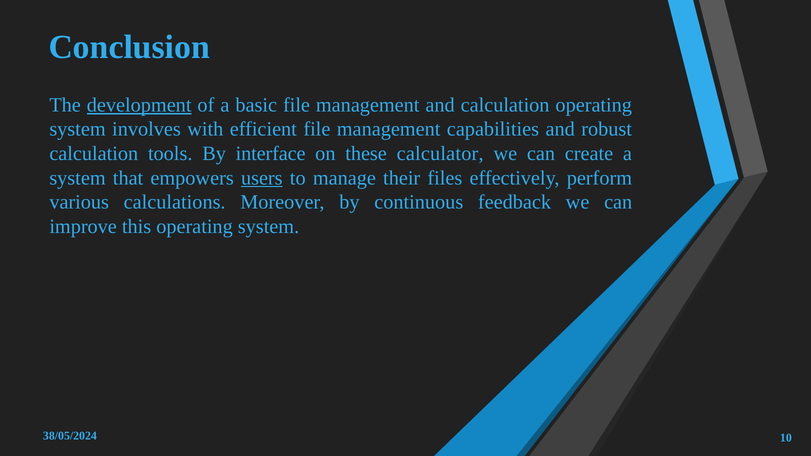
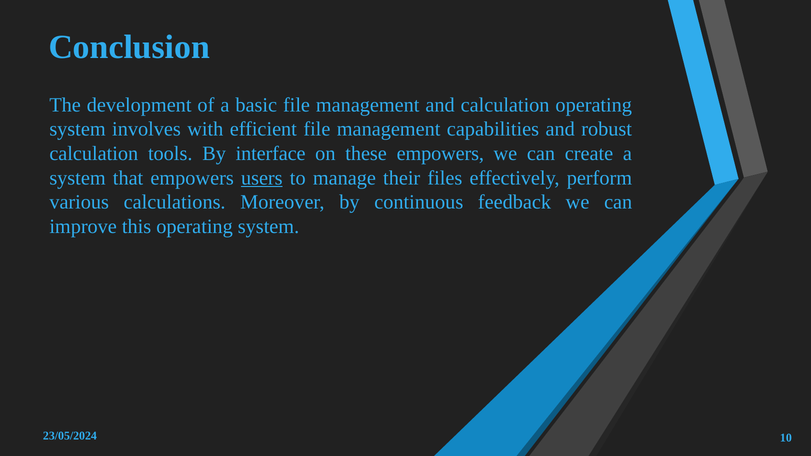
development underline: present -> none (139, 105)
these calculator: calculator -> empowers (440, 154)
38/05/2024: 38/05/2024 -> 23/05/2024 (70, 436)
